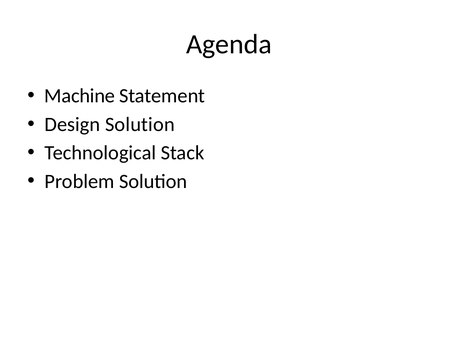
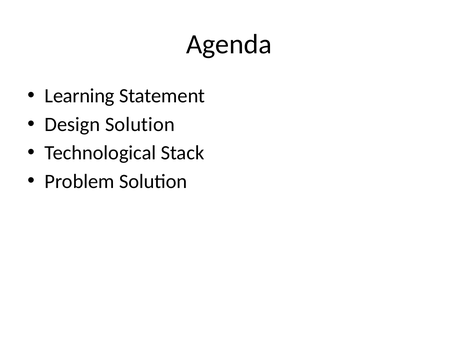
Machine: Machine -> Learning (80, 96)
